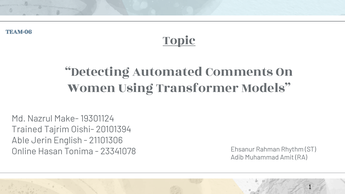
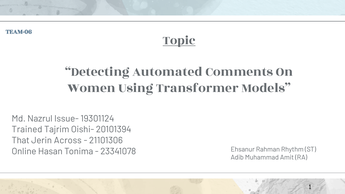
Make-: Make- -> Issue- (66, 119)
Able: Able -> That (21, 140)
English: English -> Across (68, 140)
